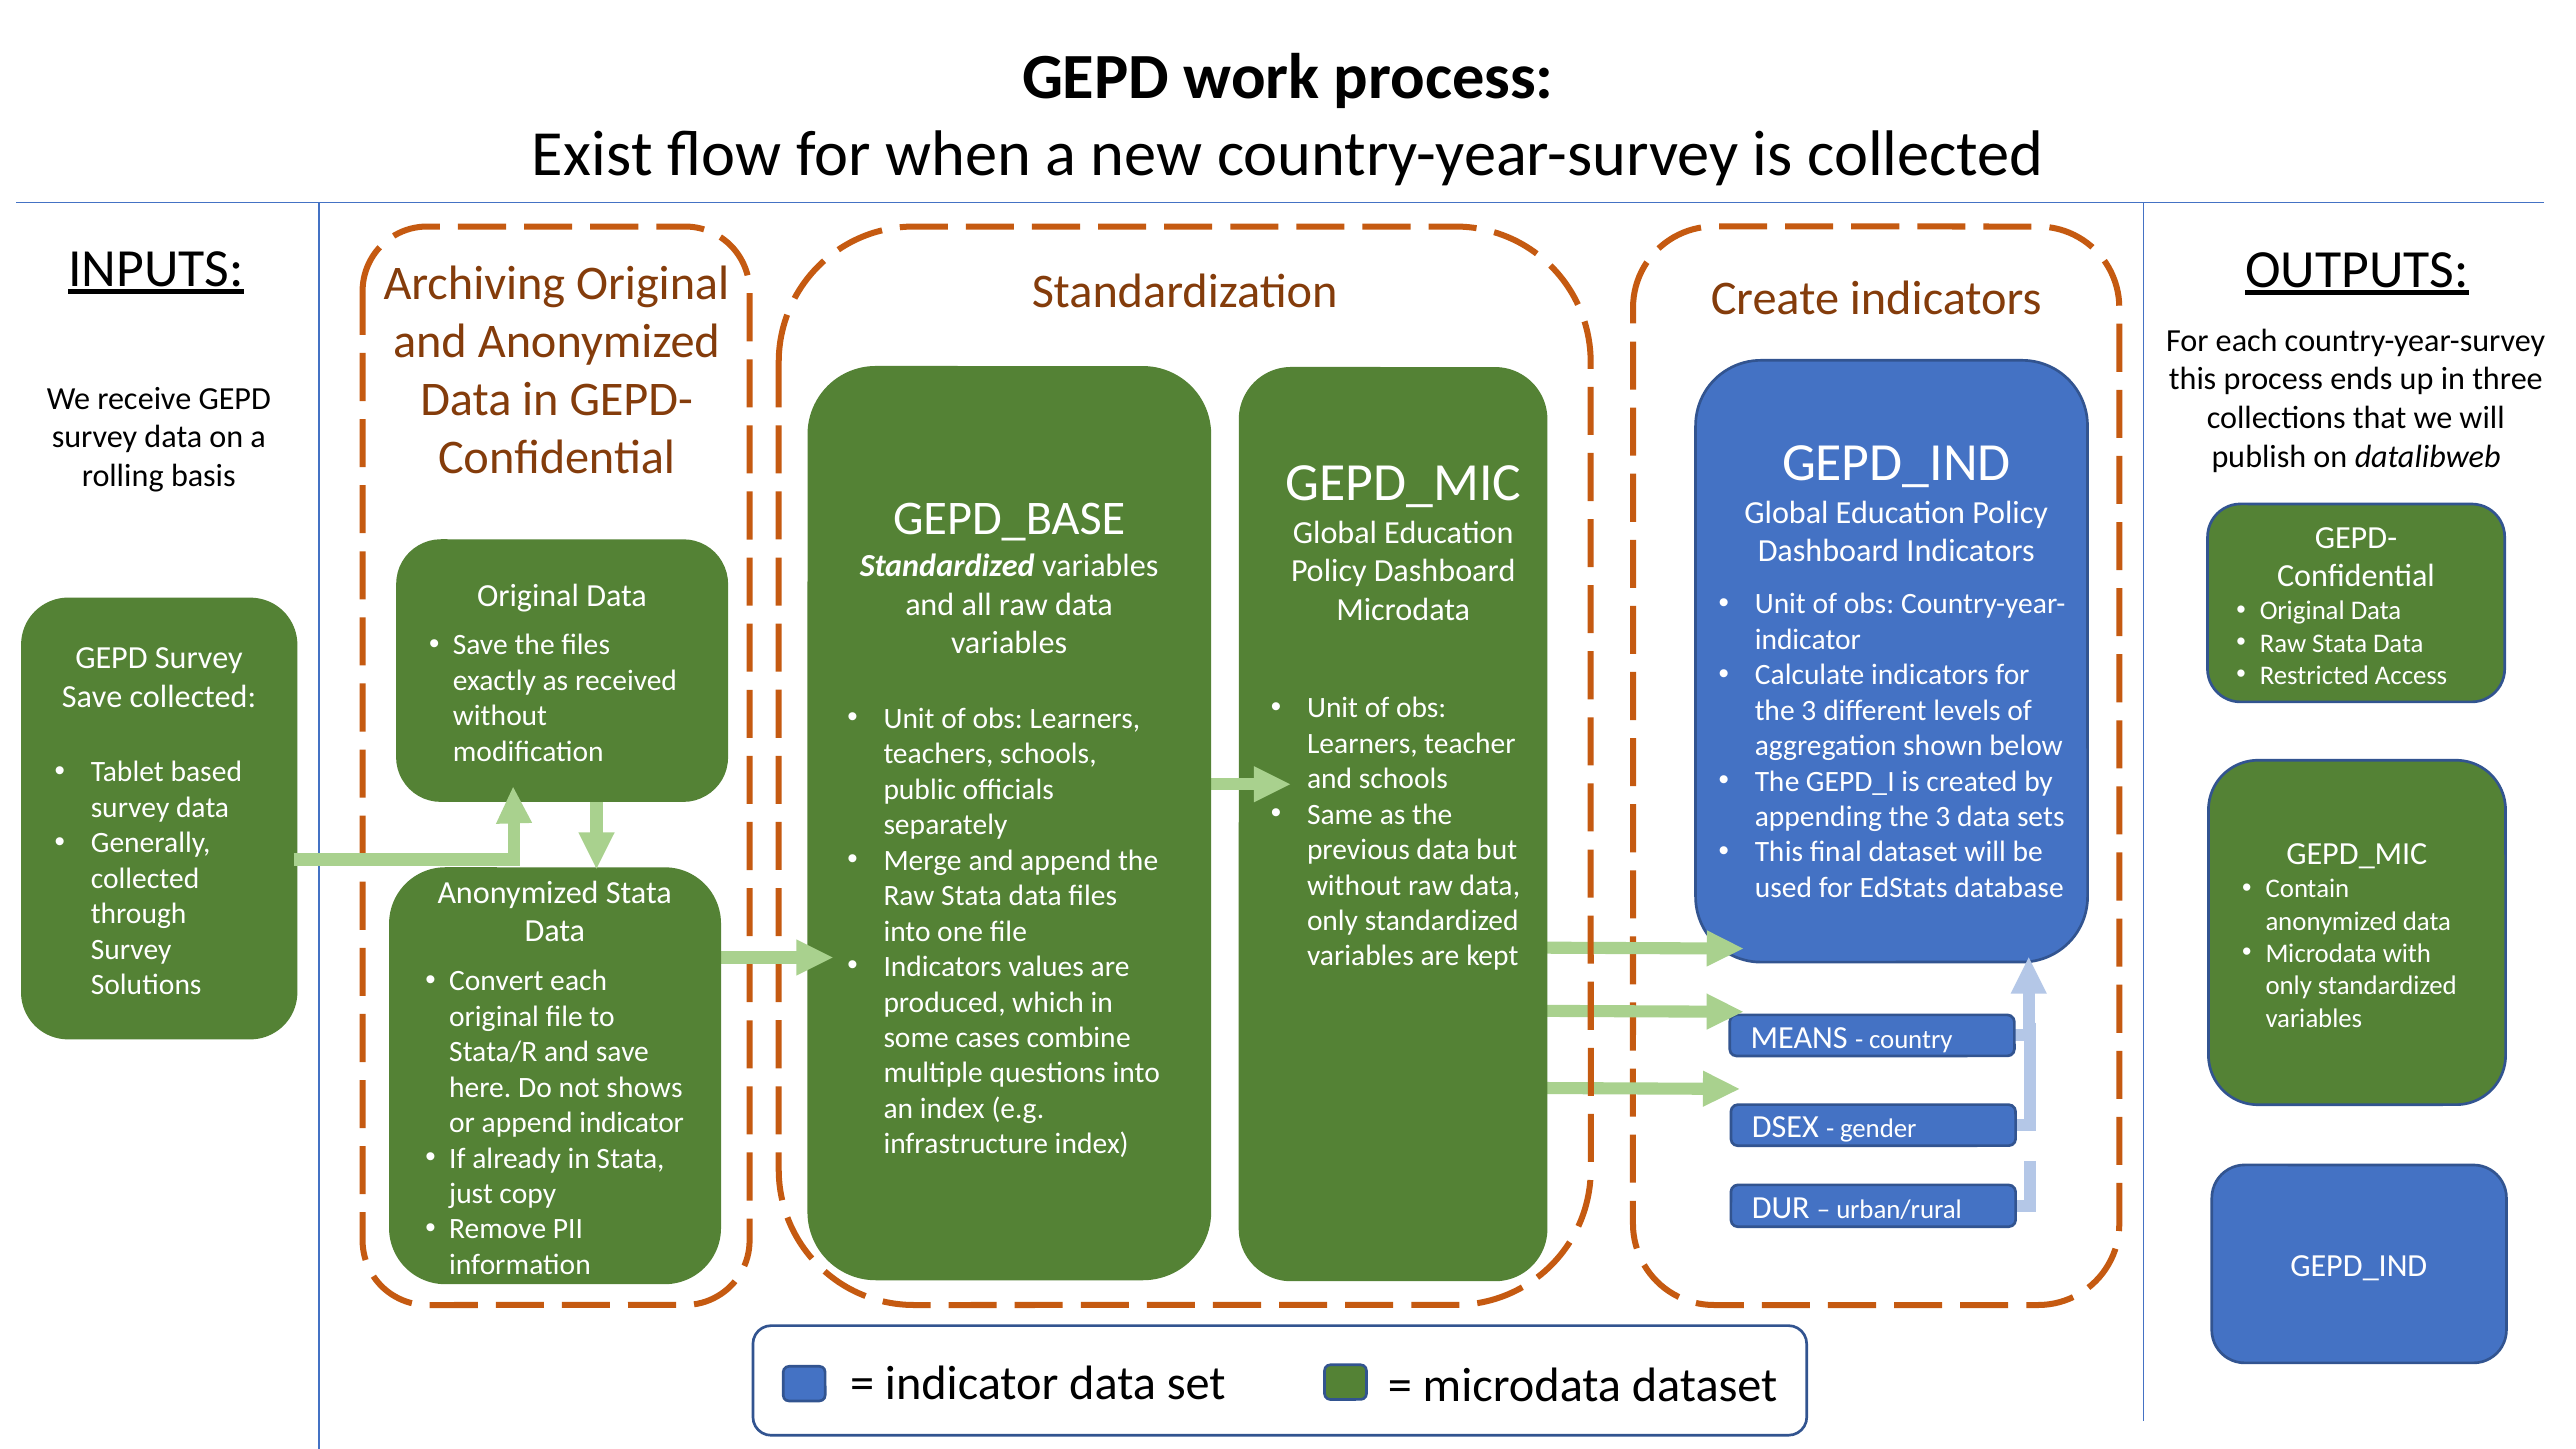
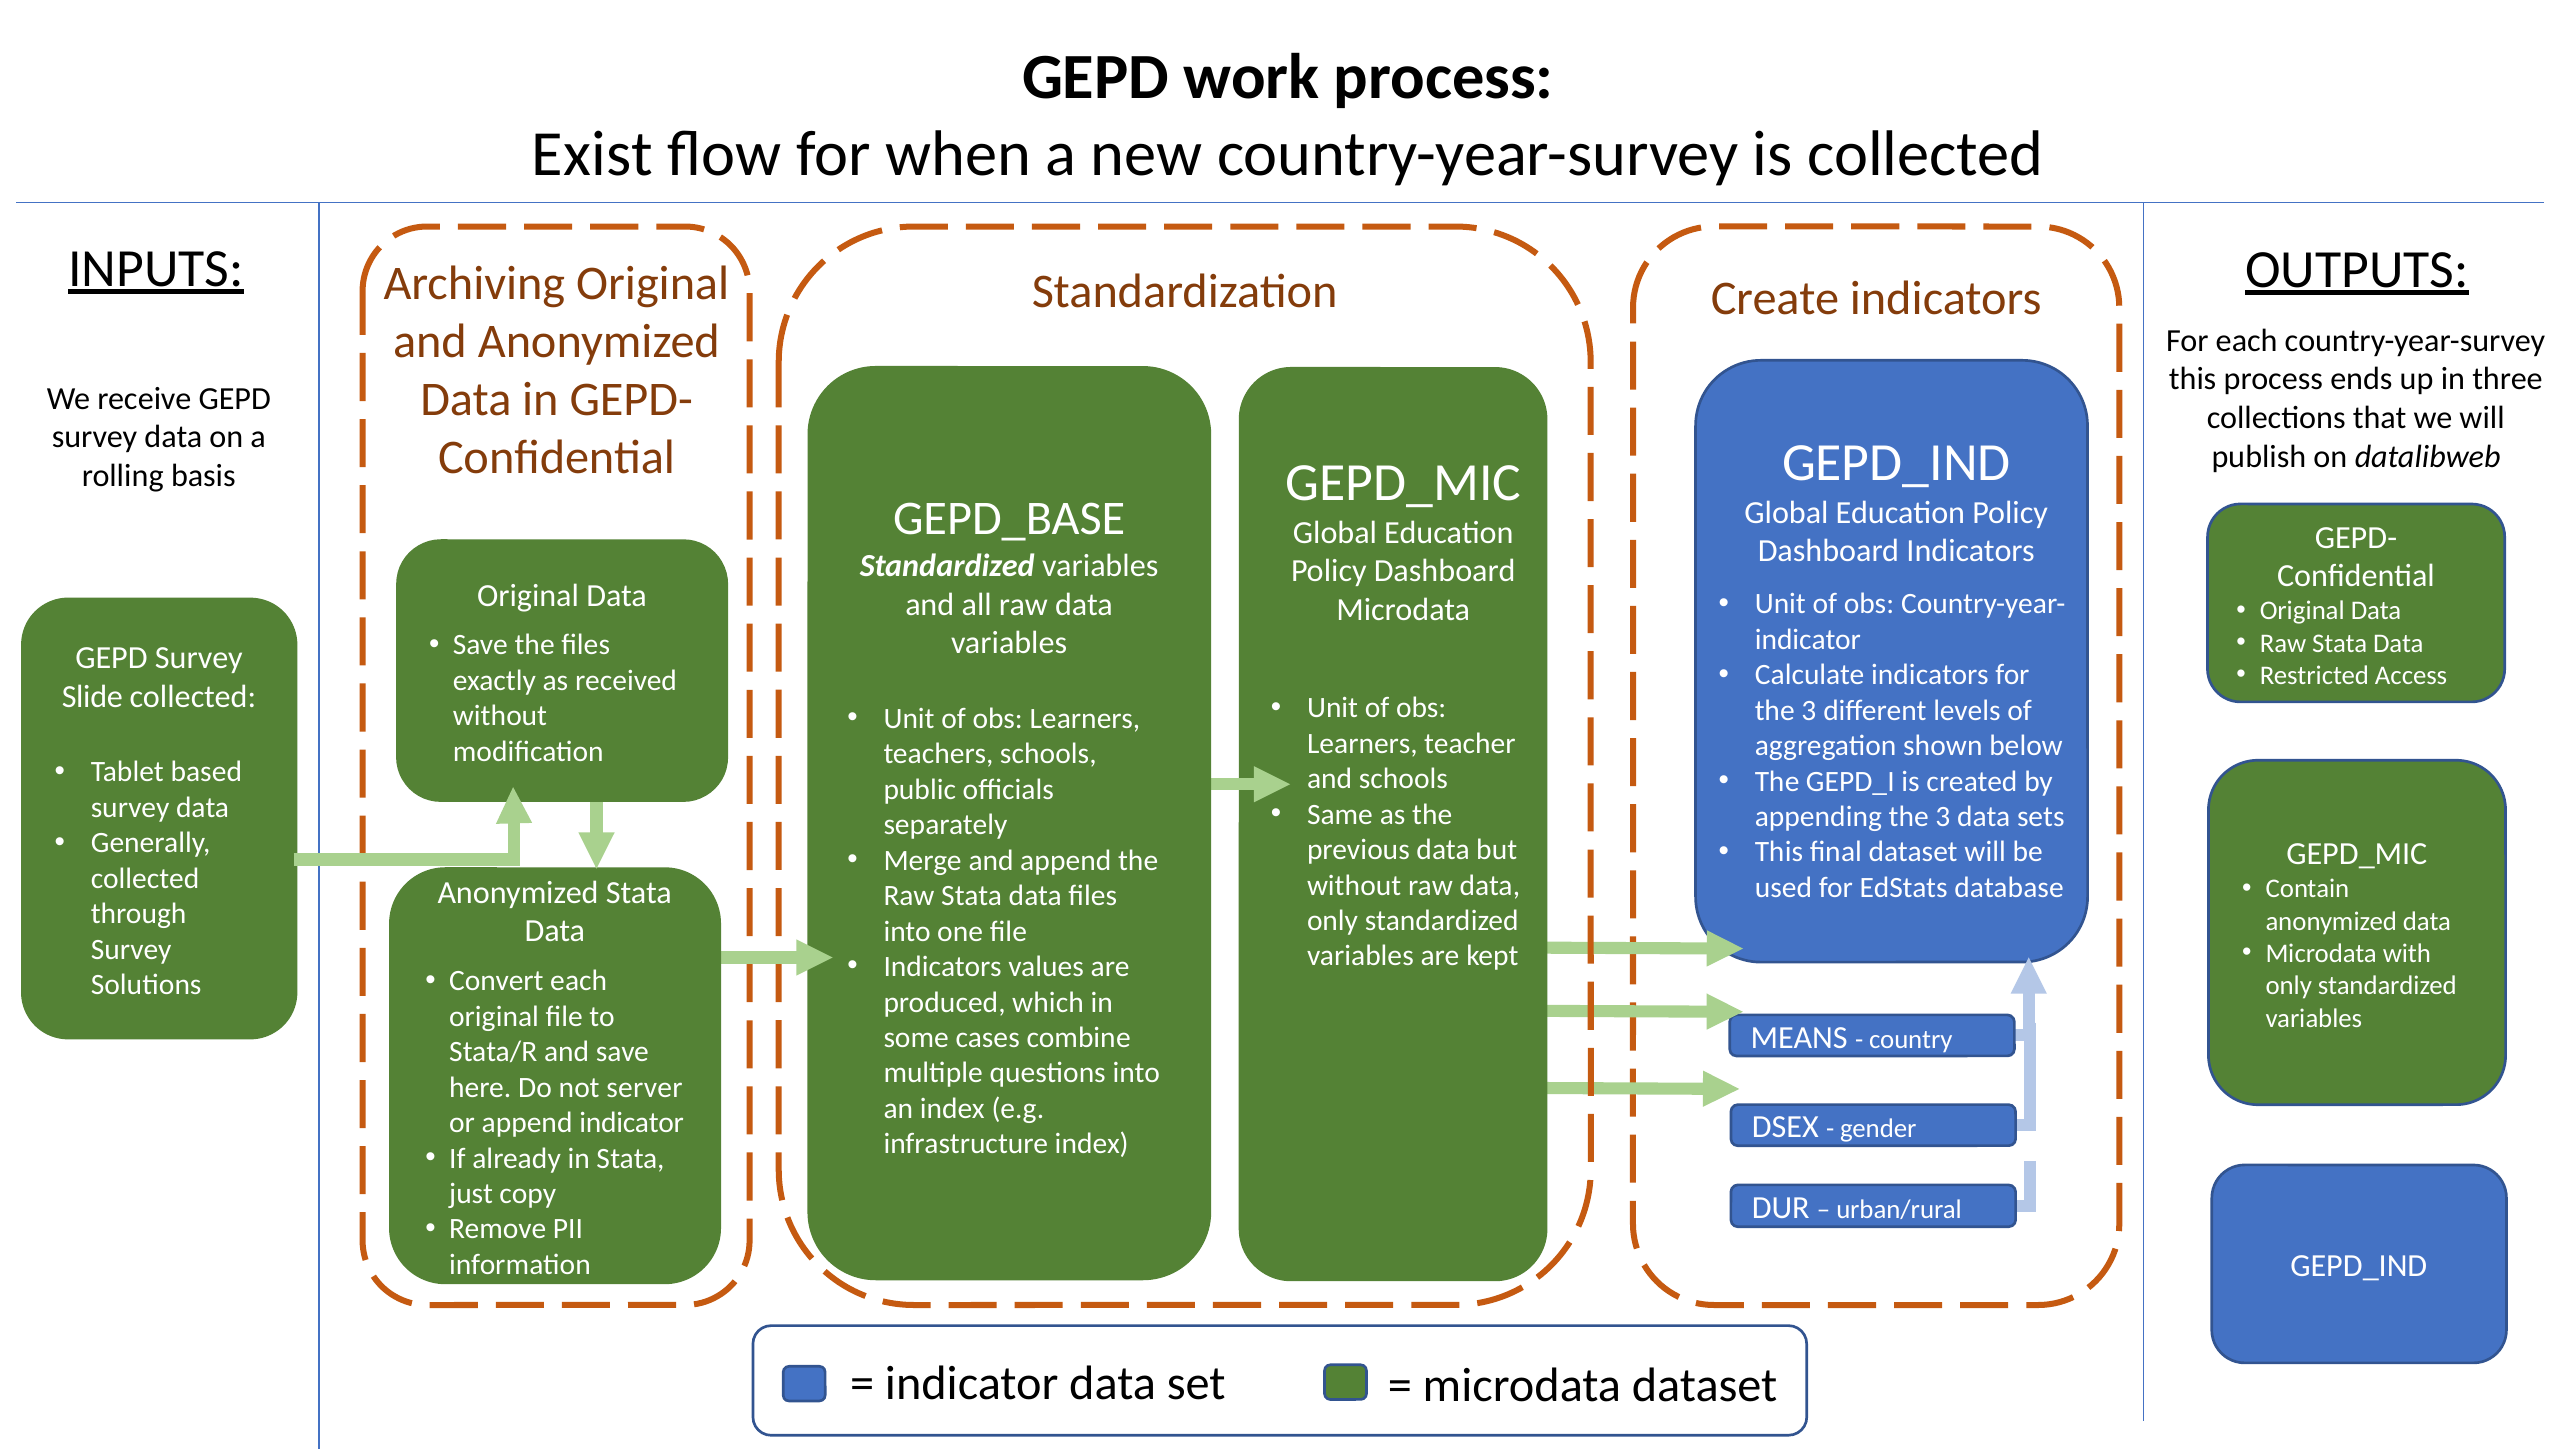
Save: Save -> Slide (92, 697)
shows: shows -> server (644, 1087)
